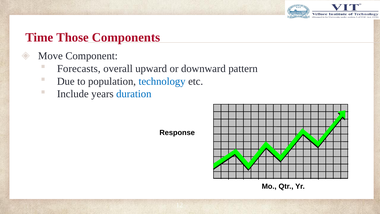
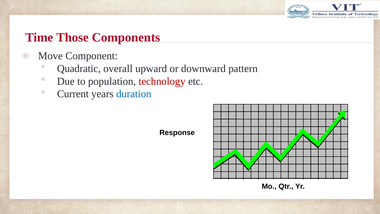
Forecasts: Forecasts -> Quadratic (79, 69)
technology colour: blue -> red (162, 81)
Include: Include -> Current (73, 94)
